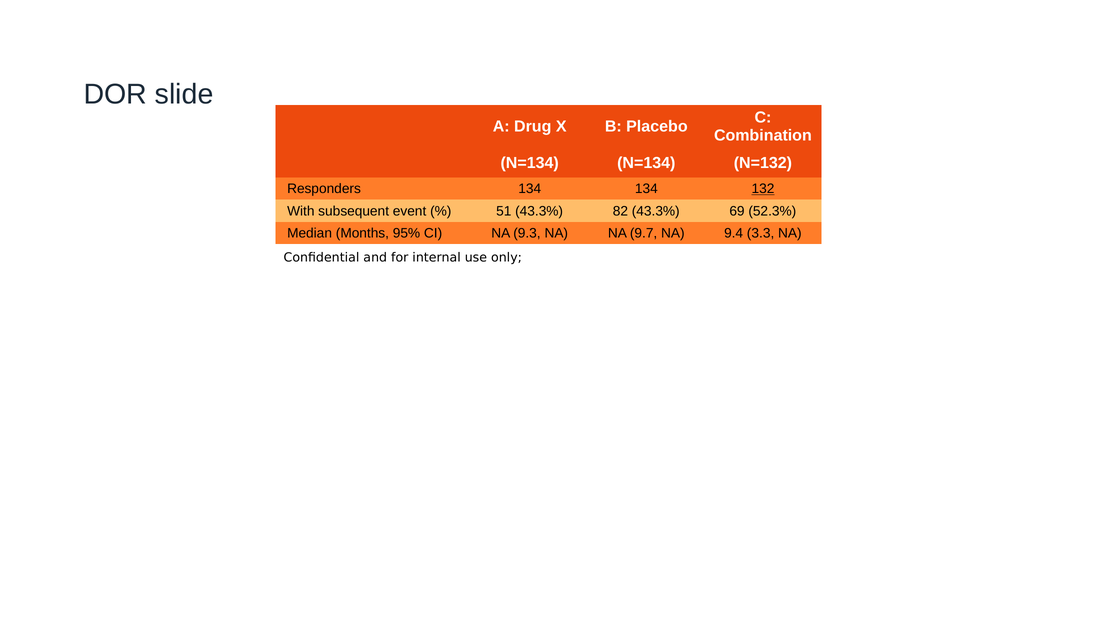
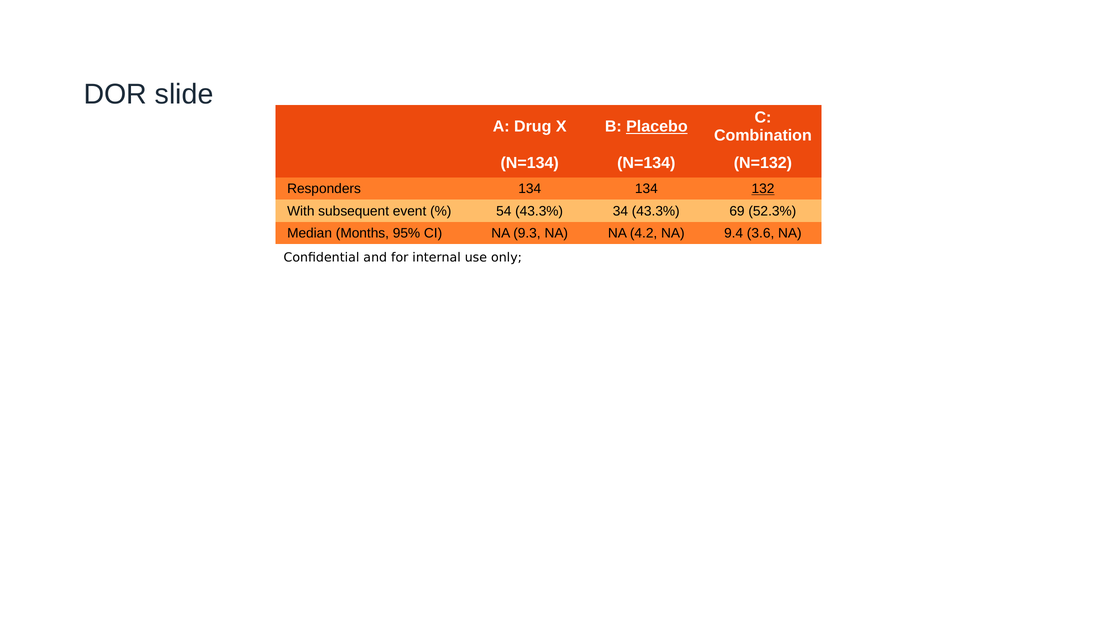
Placebo underline: none -> present (657, 127)
51: 51 -> 54 (504, 211)
82: 82 -> 34 (620, 211)
9.7: 9.7 -> 4.2 (644, 233)
3.3: 3.3 -> 3.6 (761, 233)
